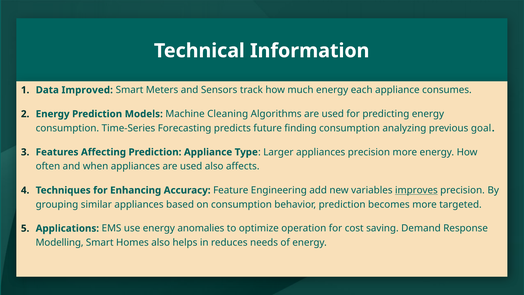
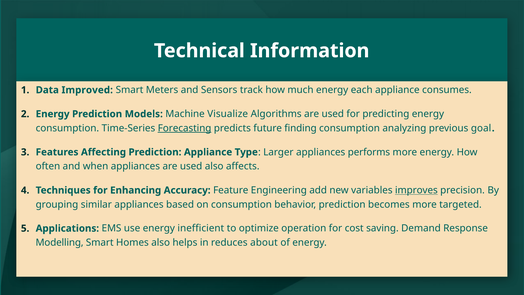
Cleaning: Cleaning -> Visualize (228, 114)
Forecasting underline: none -> present (185, 128)
appliances precision: precision -> performs (369, 152)
anomalies: anomalies -> inefficient (201, 228)
needs: needs -> about (264, 242)
